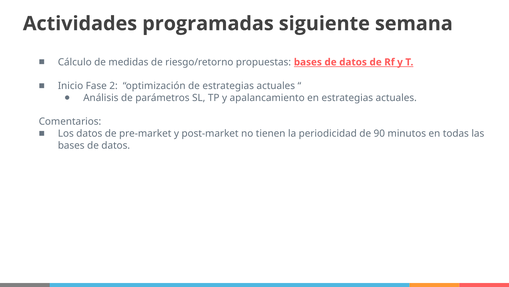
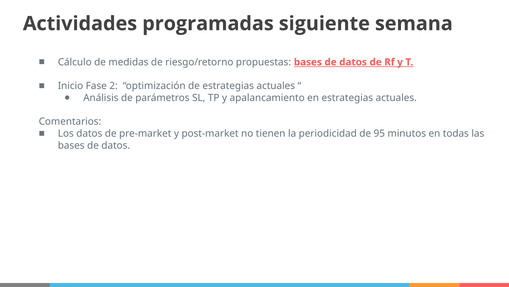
90: 90 -> 95 (379, 133)
